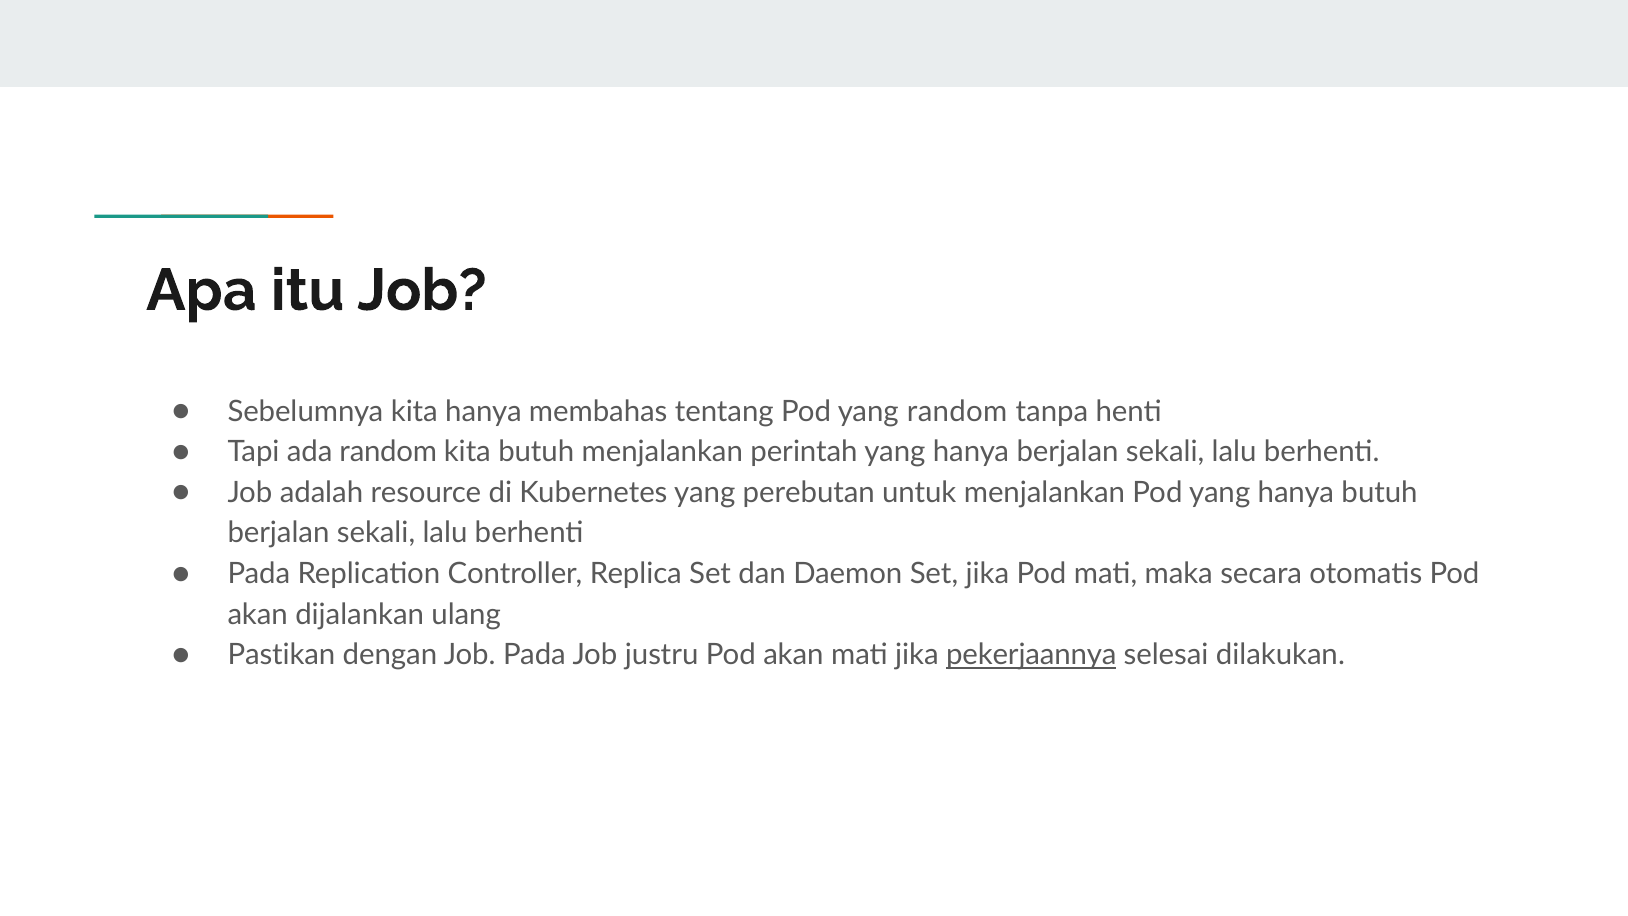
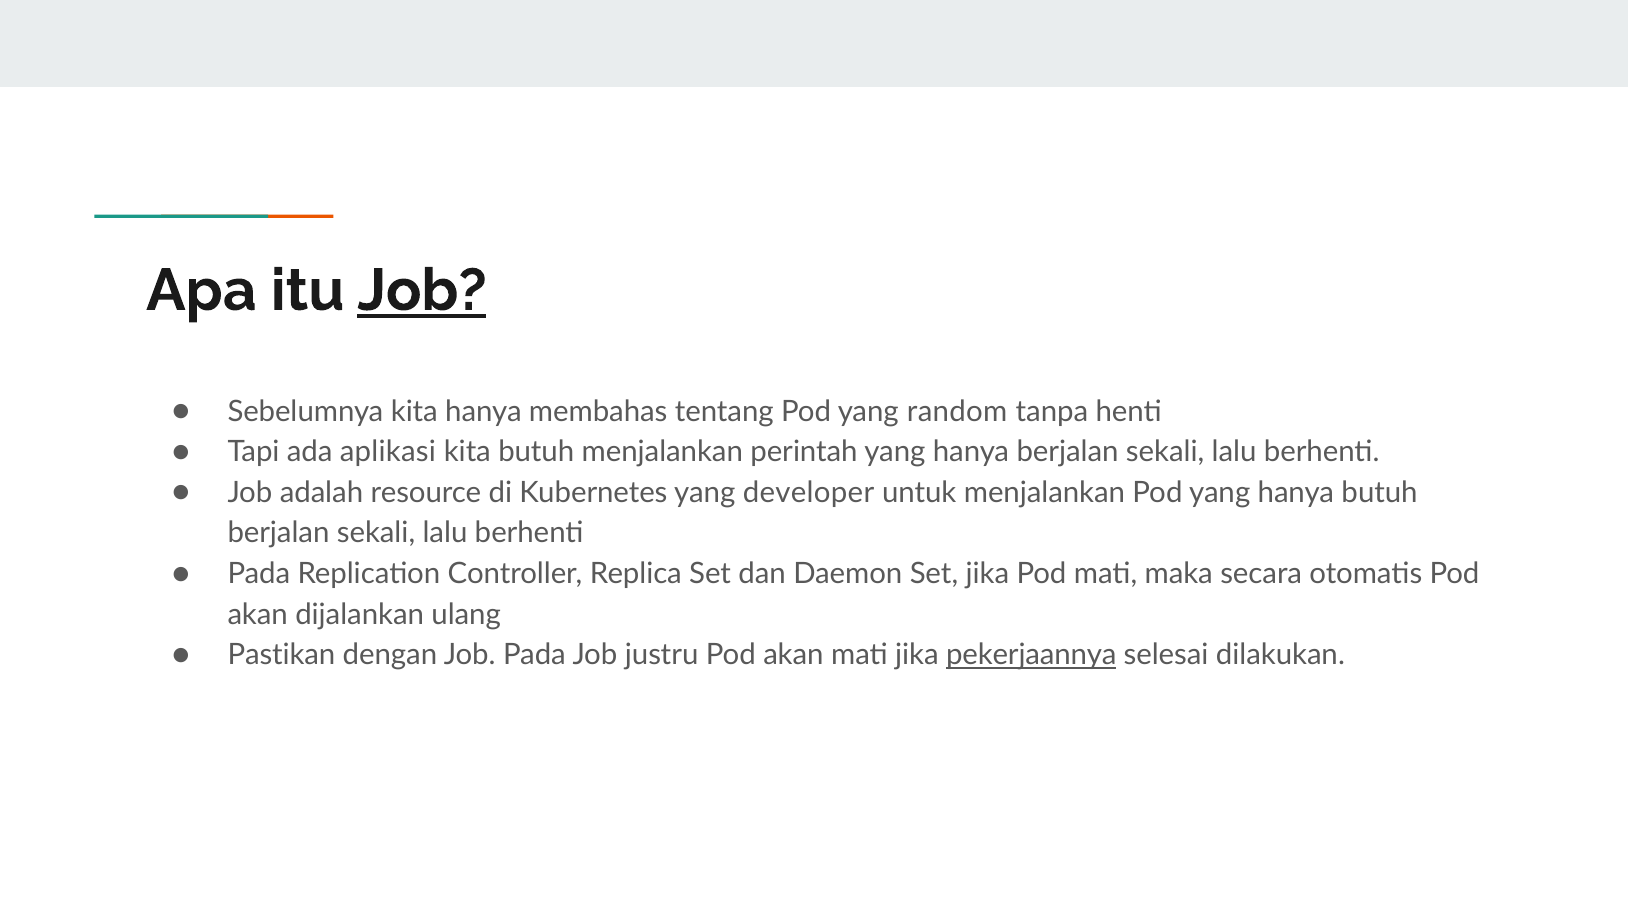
Job underline: none -> present (422, 290)
ada random: random -> aplikasi (388, 452)
perebutan: perebutan -> developer (809, 493)
